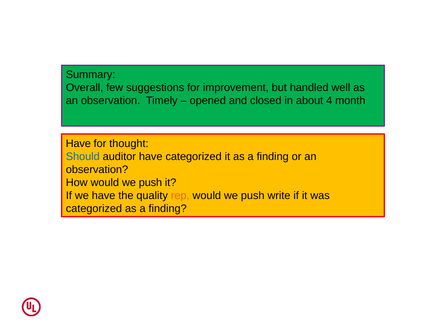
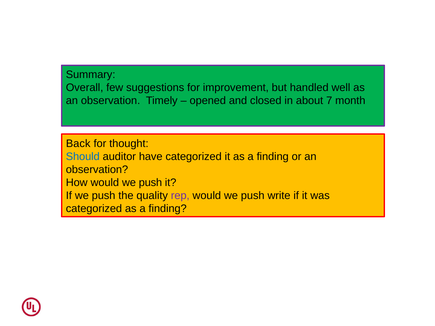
4: 4 -> 7 (329, 101)
Have: Have -> Back (78, 144)
If we have: have -> push (104, 196)
rep colour: orange -> purple (180, 196)
